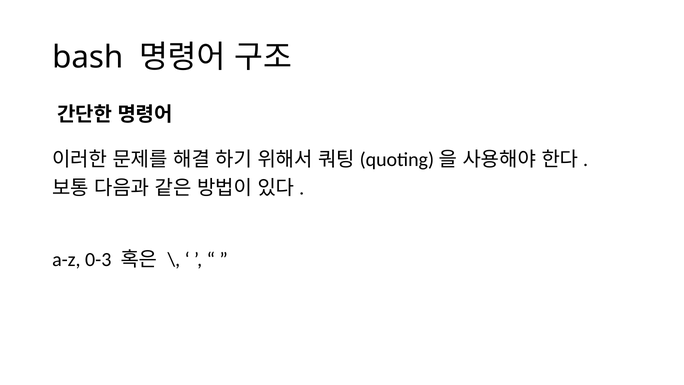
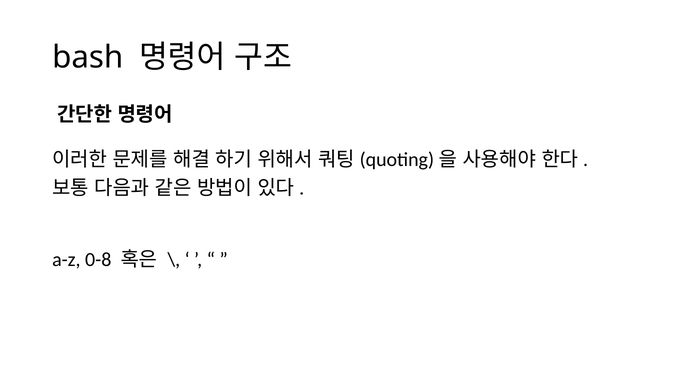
0-3: 0-3 -> 0-8 (98, 260)
